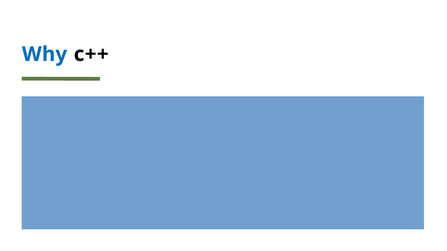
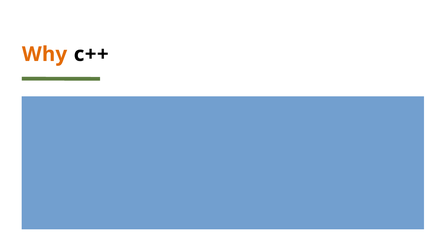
Why colour: blue -> orange (45, 54)
